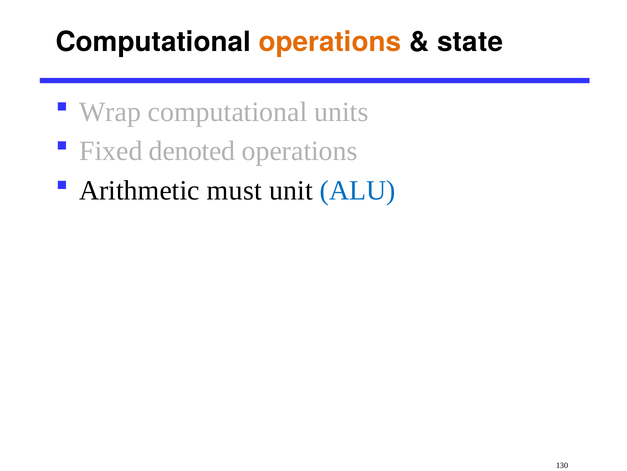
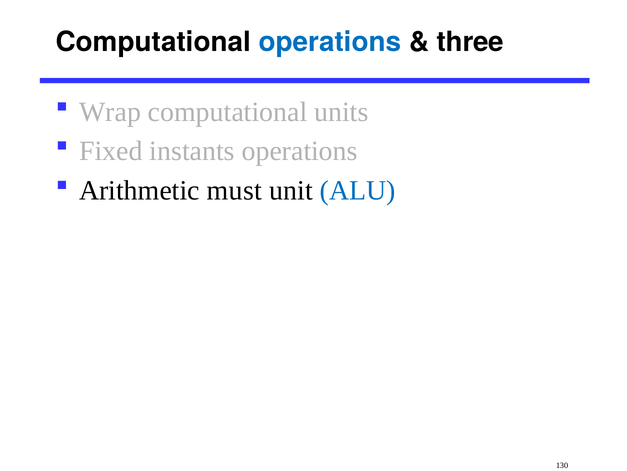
operations colour: orange -> blue (330, 42)
state: state -> three (470, 42)
denoted: denoted -> instants (192, 151)
